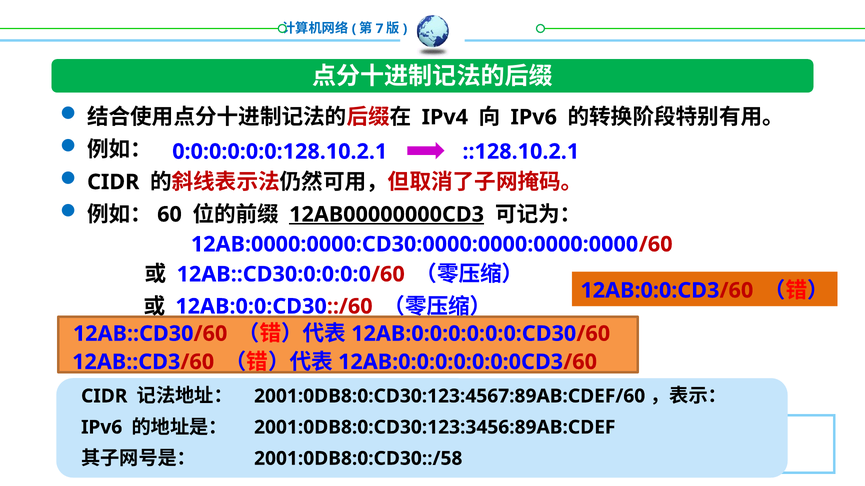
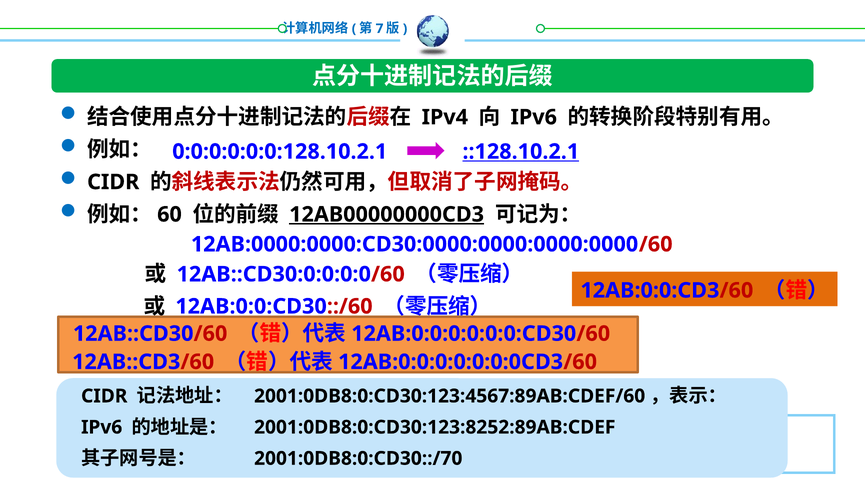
::128.10.2.1 underline: none -> present (521, 152)
2001:0DB8:0:CD30:123:3456:89AB:CDEF: 2001:0DB8:0:CD30:123:3456:89AB:CDEF -> 2001:0DB8:0:CD30:123:8252:89AB:CDEF (435, 428)
2001:0DB8:0:CD30::/58: 2001:0DB8:0:CD30::/58 -> 2001:0DB8:0:CD30::/70 (358, 459)
